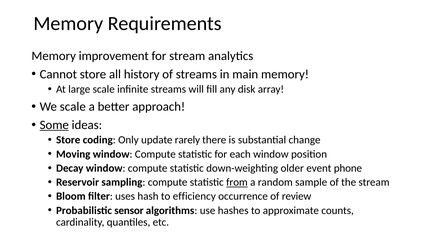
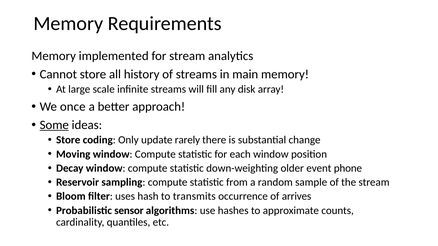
improvement: improvement -> implemented (114, 56)
We scale: scale -> once (73, 107)
from underline: present -> none (237, 183)
efficiency: efficiency -> transmits (194, 197)
review: review -> arrives (297, 197)
